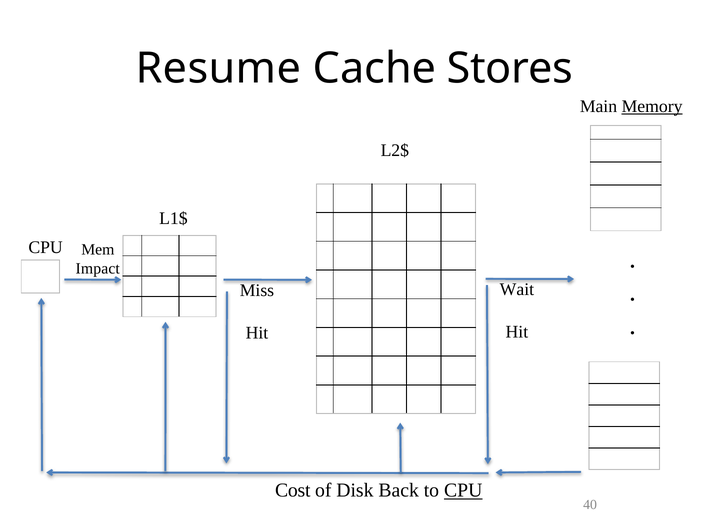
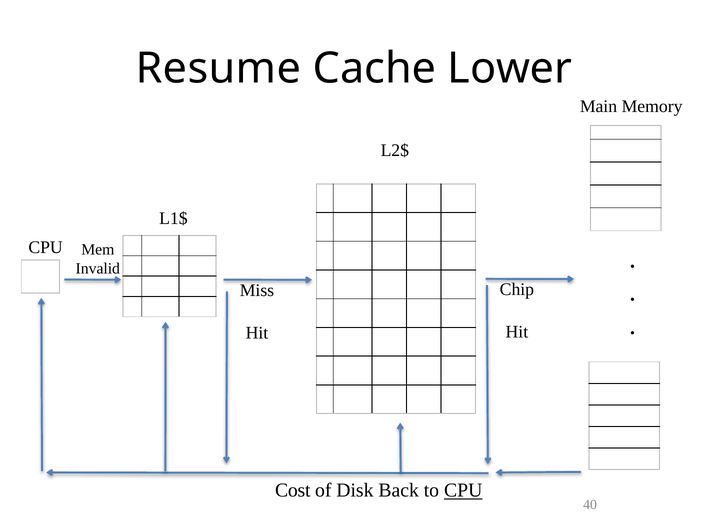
Stores: Stores -> Lower (510, 69)
Memory underline: present -> none (652, 106)
Impact: Impact -> Invalid (98, 268)
Wait: Wait -> Chip (517, 289)
